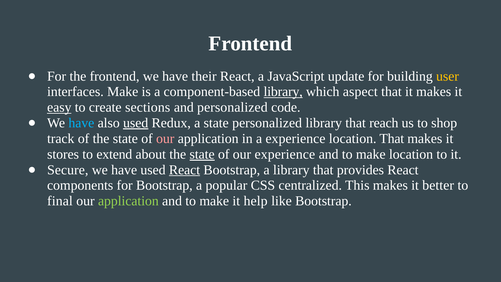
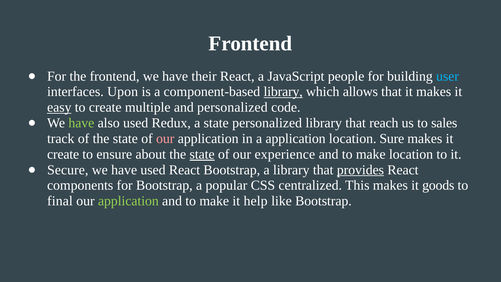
update: update -> people (346, 76)
user colour: yellow -> light blue (448, 76)
interfaces Make: Make -> Upon (123, 92)
aspect: aspect -> allows (360, 92)
sections: sections -> multiple (148, 107)
have colour: light blue -> light green (81, 123)
used underline: present -> none (136, 123)
shop: shop -> sales (444, 123)
a experience: experience -> application (296, 139)
location That: That -> Sure (392, 139)
stores: stores -> create (63, 154)
extend: extend -> ensure (114, 154)
React underline: present -> none (185, 170)
provides underline: none -> present (360, 170)
better: better -> goods (438, 185)
